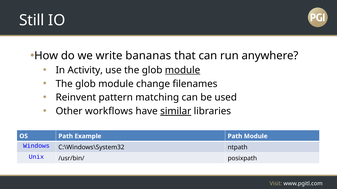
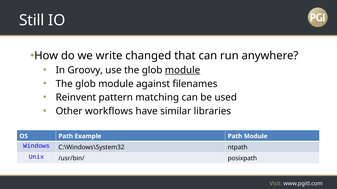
bananas: bananas -> changed (148, 56)
Activity: Activity -> Groovy (85, 70)
change: change -> against (153, 84)
similar underline: present -> none (176, 112)
